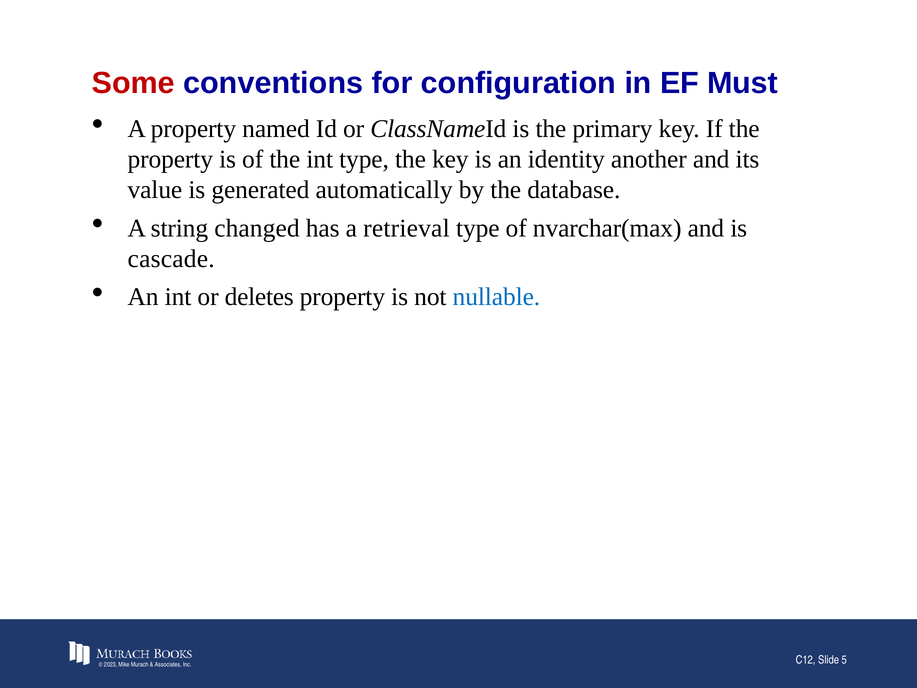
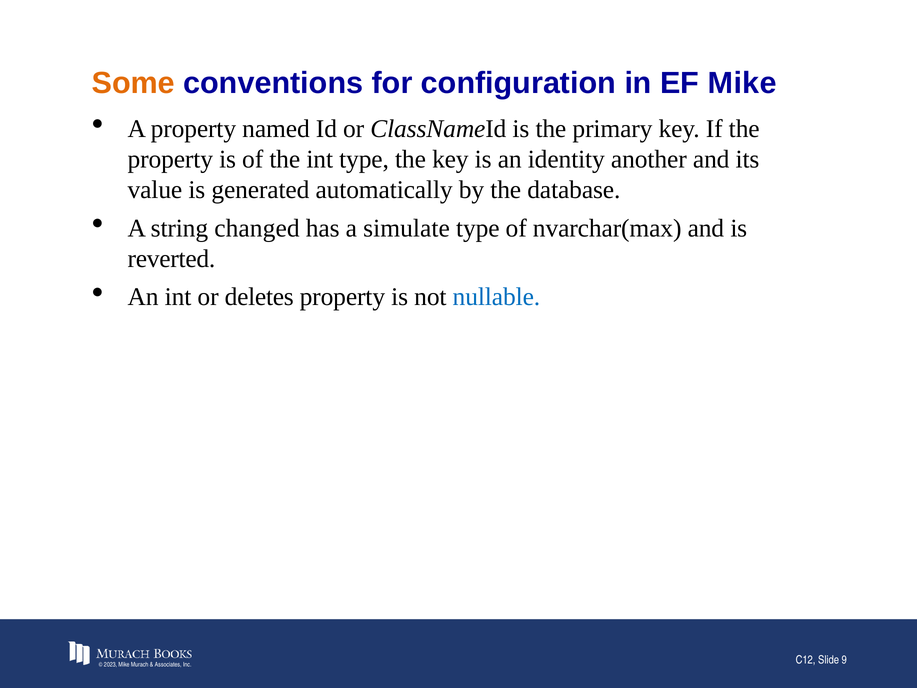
Some colour: red -> orange (133, 83)
EF Must: Must -> Mike (742, 83)
retrieval: retrieval -> simulate (407, 228)
cascade: cascade -> reverted (171, 259)
5: 5 -> 9 (844, 660)
